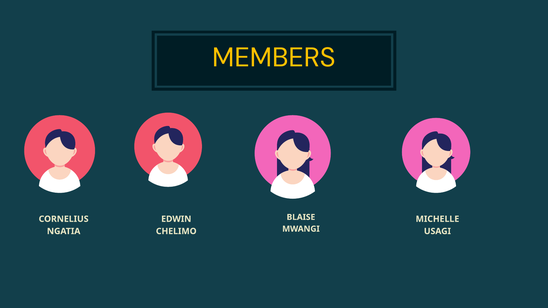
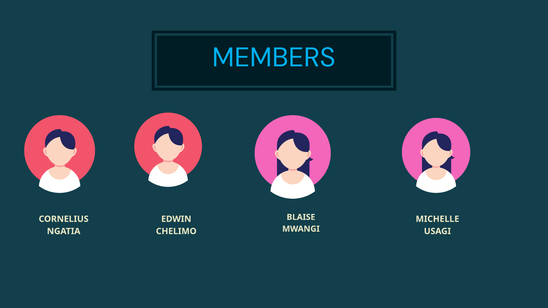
MEMBERS colour: yellow -> light blue (274, 58)
